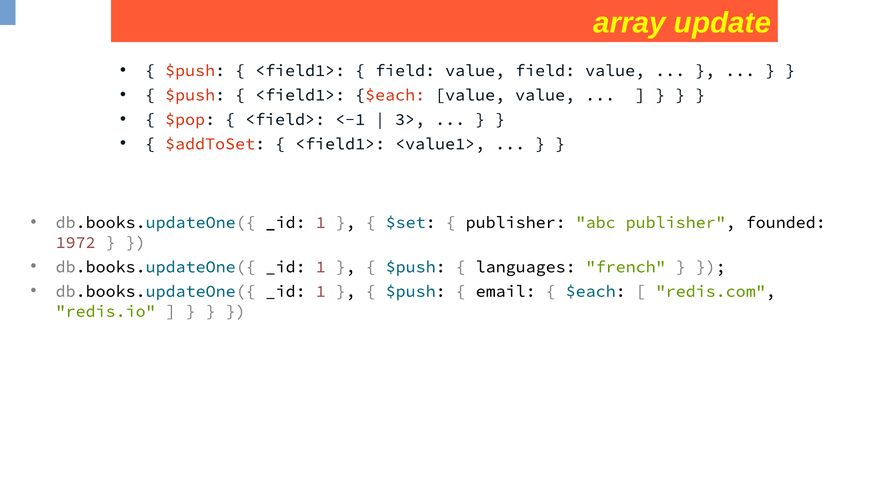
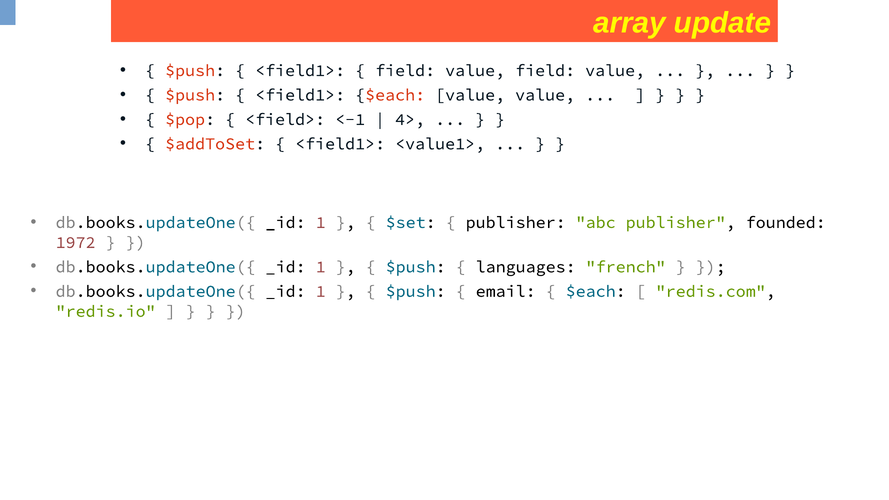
3>: 3> -> 4> (410, 119)
